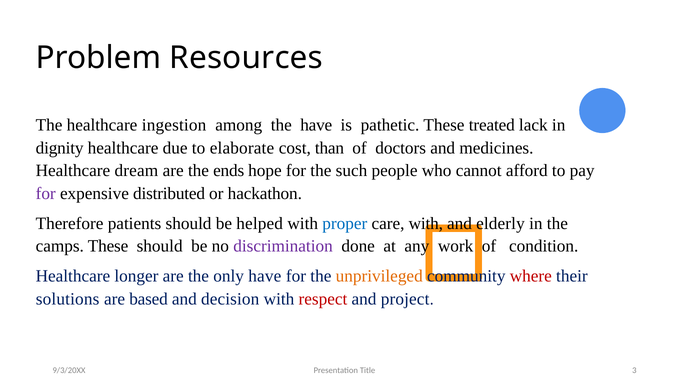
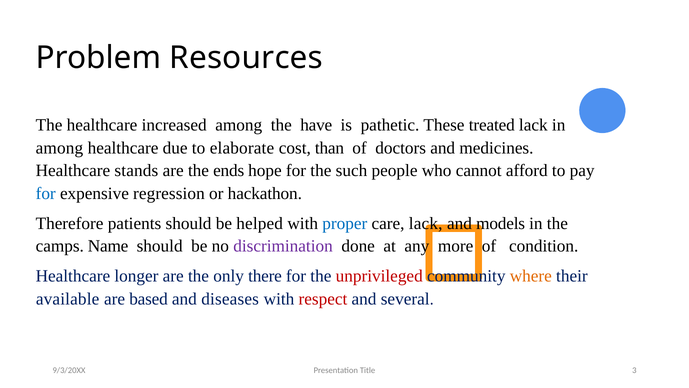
ingestion: ingestion -> increased (174, 125)
dignity: dignity -> among (59, 148)
dream: dream -> stands (136, 171)
for colour: purple -> blue (46, 193)
distributed: distributed -> regression (169, 193)
care with: with -> lack (426, 223)
elderly: elderly -> models (501, 223)
camps These: These -> Name (108, 246)
work: work -> more (456, 246)
only have: have -> there (265, 276)
unprivileged colour: orange -> red (379, 276)
where colour: red -> orange (531, 276)
solutions: solutions -> available (68, 299)
decision: decision -> diseases (230, 299)
project: project -> several (405, 299)
